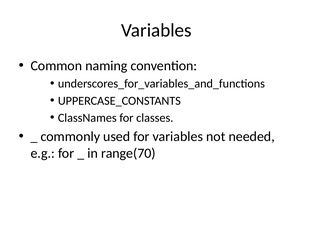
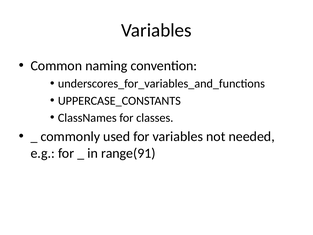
range(70: range(70 -> range(91 (128, 153)
